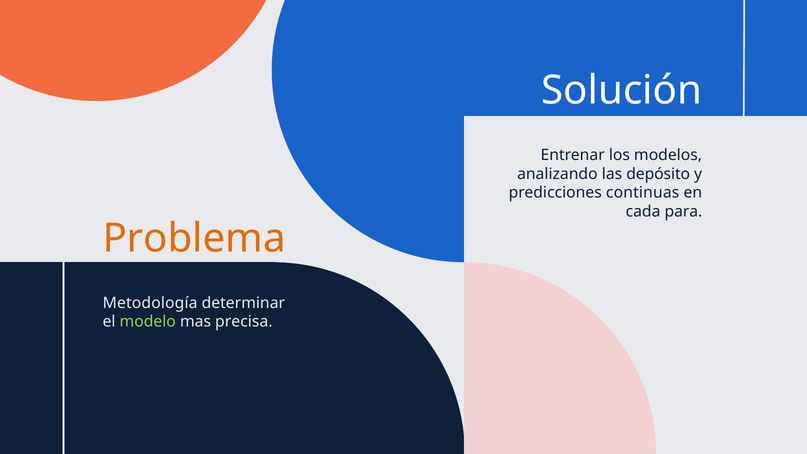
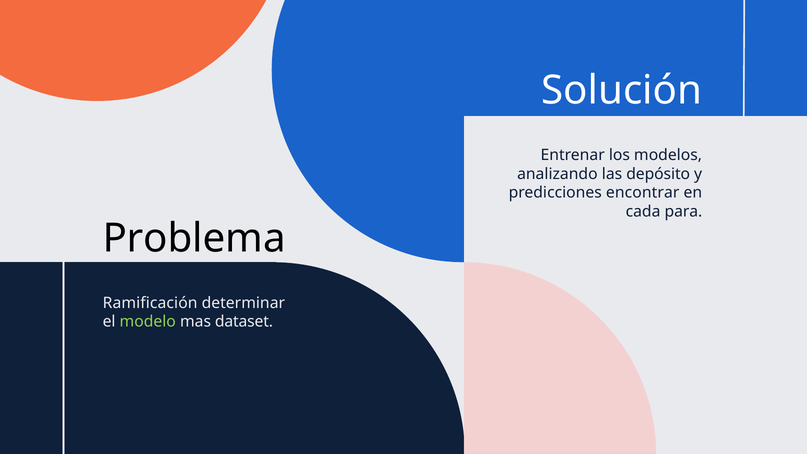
continuas: continuas -> encontrar (643, 193)
Problema colour: orange -> black (194, 238)
Metodología: Metodología -> Ramificación (150, 303)
precisa: precisa -> dataset (244, 322)
